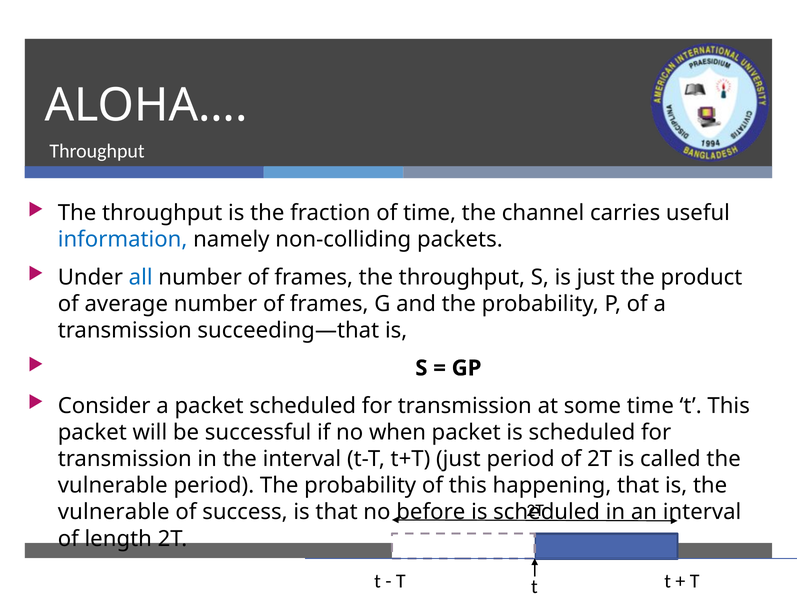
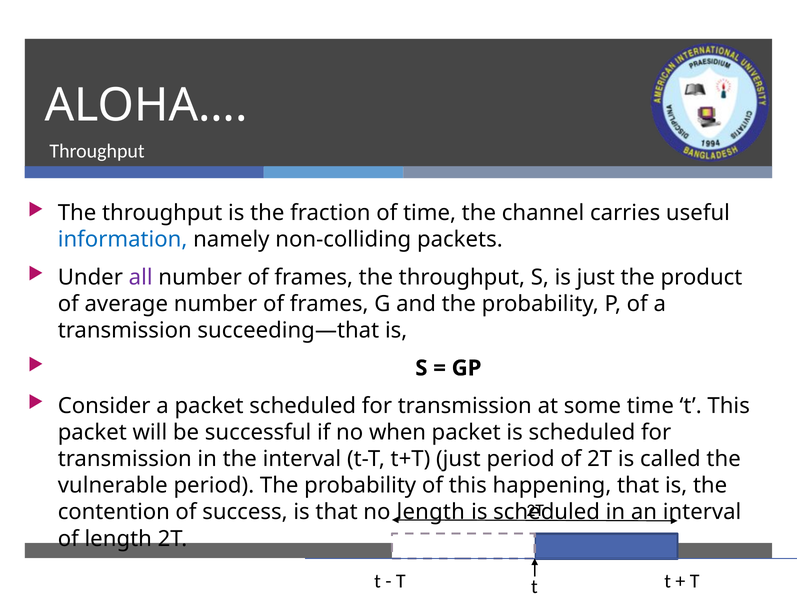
all colour: blue -> purple (141, 277)
vulnerable: vulnerable -> contention (114, 512)
no before: before -> length (431, 512)
